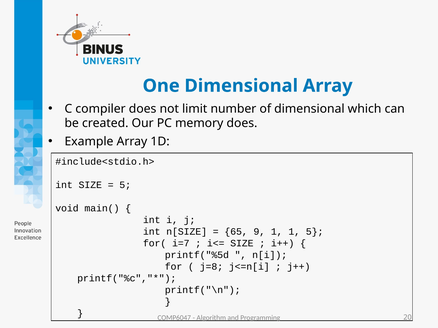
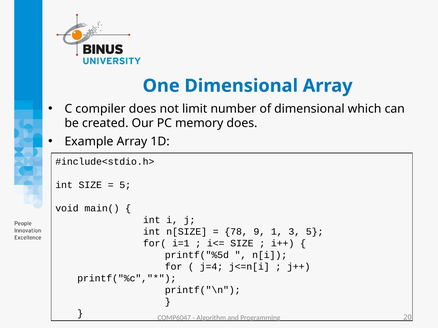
65: 65 -> 78 (236, 232)
1 1: 1 -> 3 (294, 232)
i=7: i=7 -> i=1 (181, 244)
j=8: j=8 -> j=4 (211, 267)
